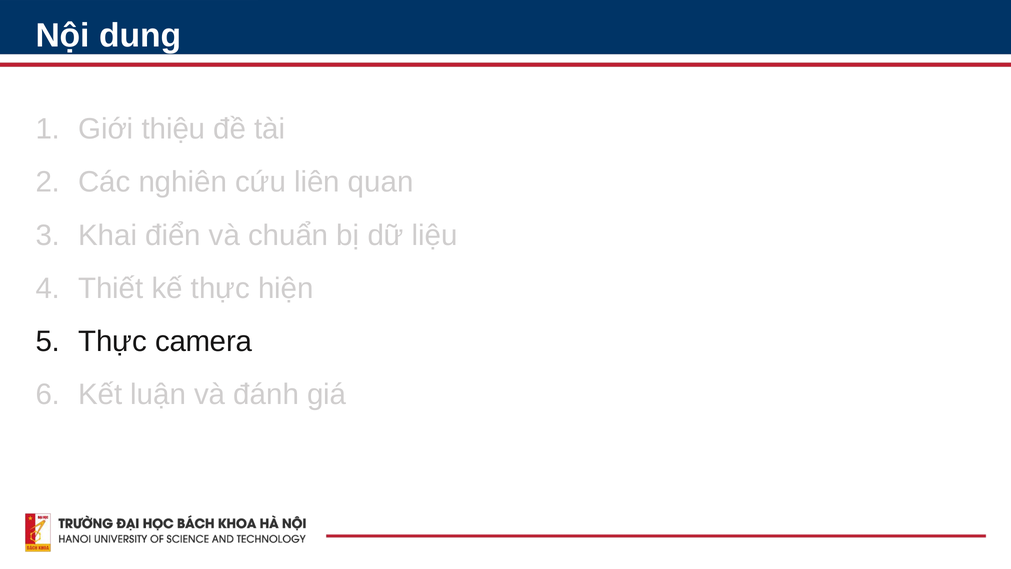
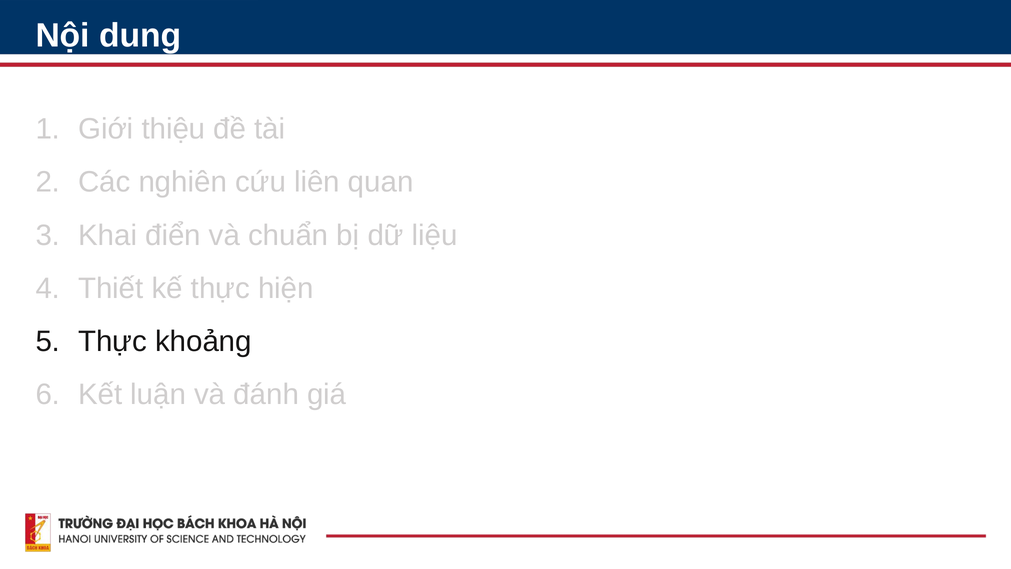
camera: camera -> khoảng (203, 341)
